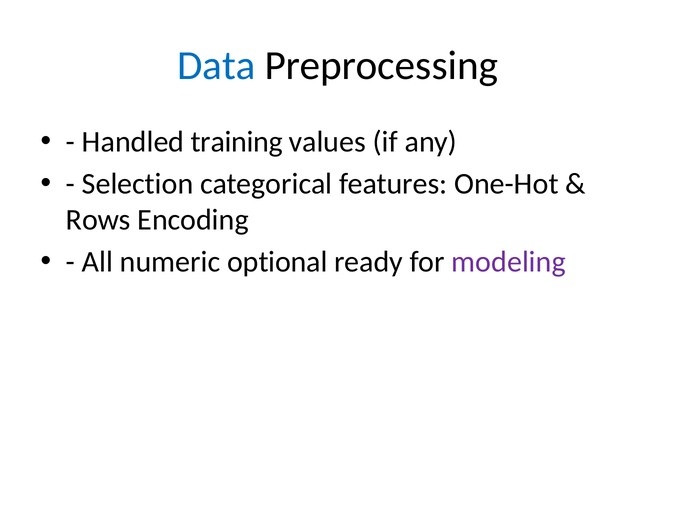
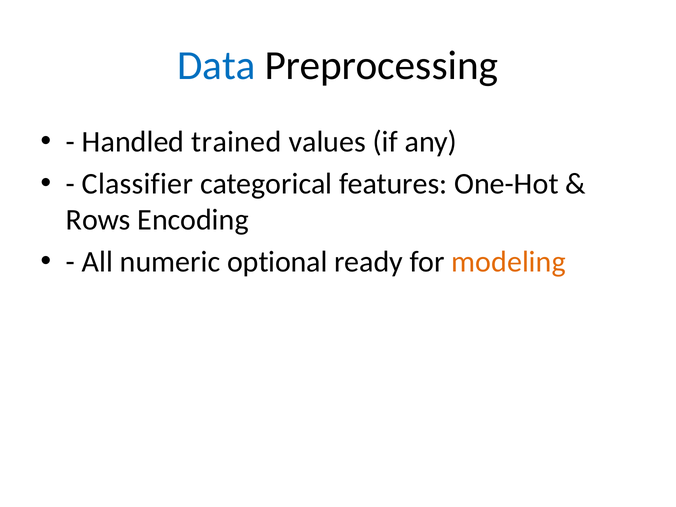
training: training -> trained (236, 142)
Selection: Selection -> Classifier (138, 184)
modeling colour: purple -> orange (509, 262)
